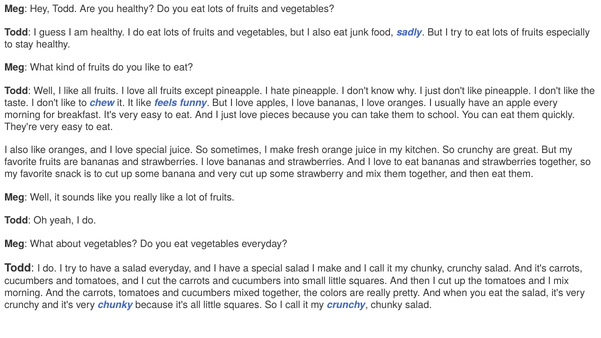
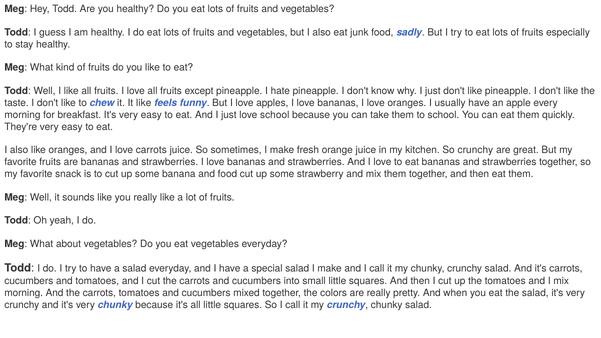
love pieces: pieces -> school (275, 115)
love special: special -> carrots (151, 150)
and very: very -> food (227, 174)
